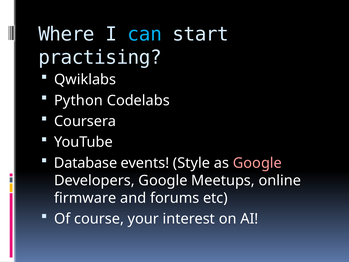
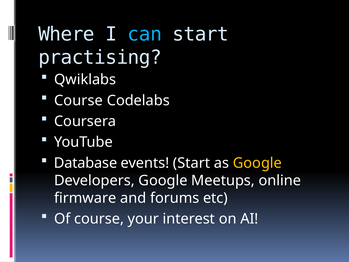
Python: Python -> Course (78, 100)
events Style: Style -> Start (192, 163)
Google colour: pink -> yellow (257, 163)
